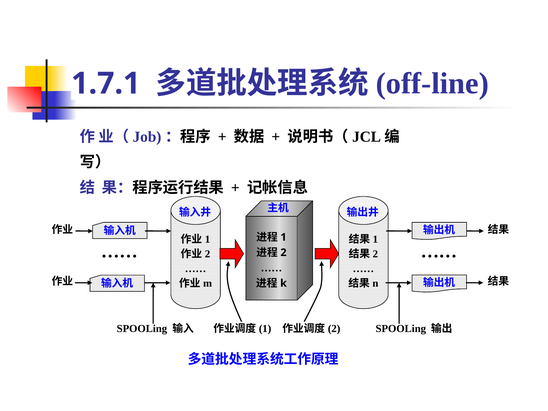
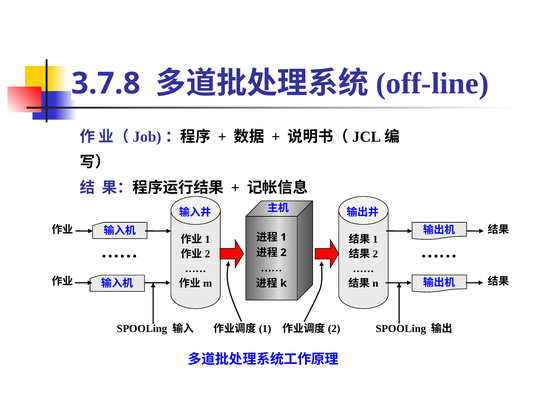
1.7.1: 1.7.1 -> 3.7.8 (106, 83)
